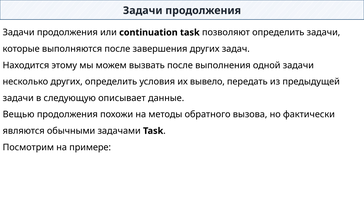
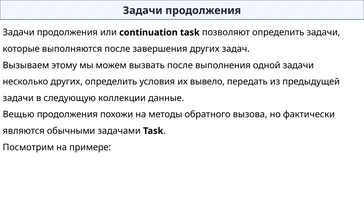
Находится: Находится -> Вызываем (26, 65)
описывает: описывает -> коллекции (122, 98)
